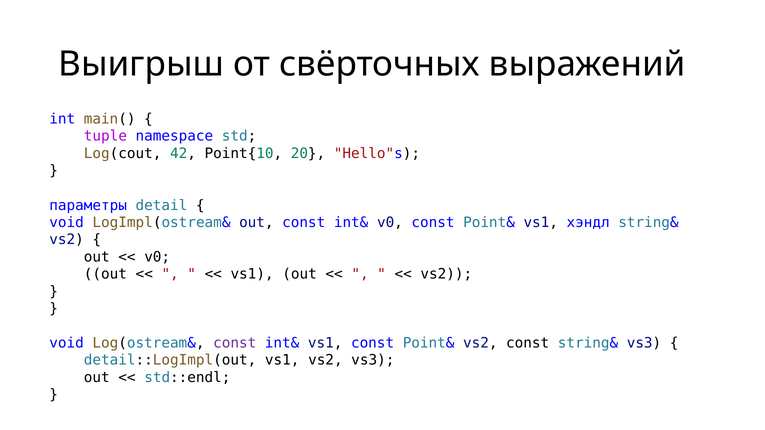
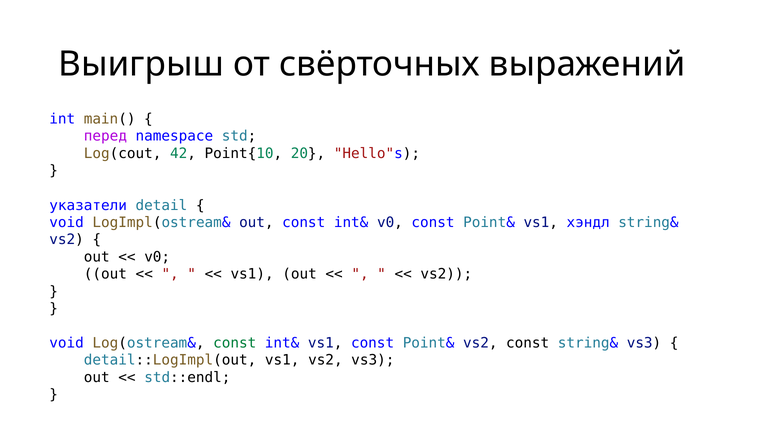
tuple: tuple -> перед (105, 136)
параметры: параметры -> указатели (88, 205)
const colour: purple -> green (235, 343)
